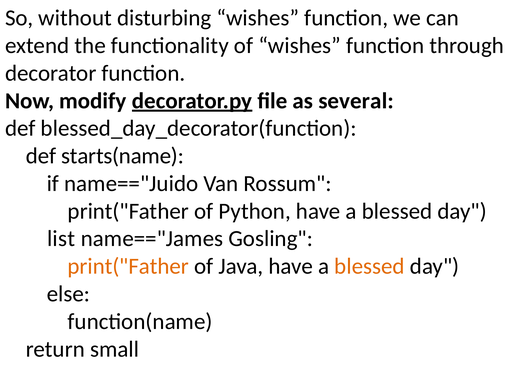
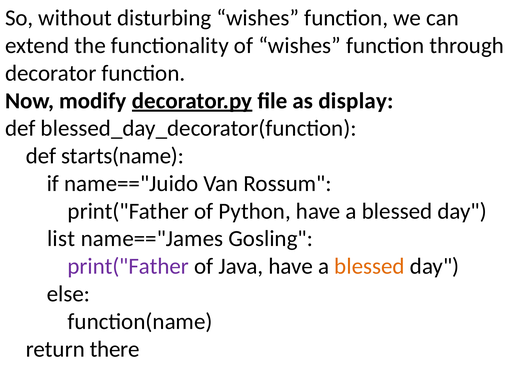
several: several -> display (356, 101)
print("Father colour: orange -> purple (128, 267)
small: small -> there (115, 350)
